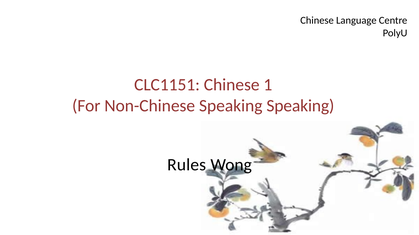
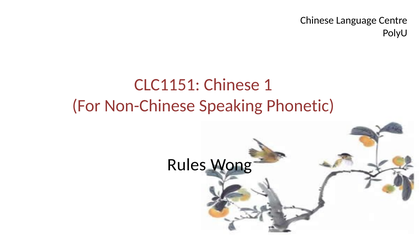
Speaking Speaking: Speaking -> Phonetic (300, 106)
